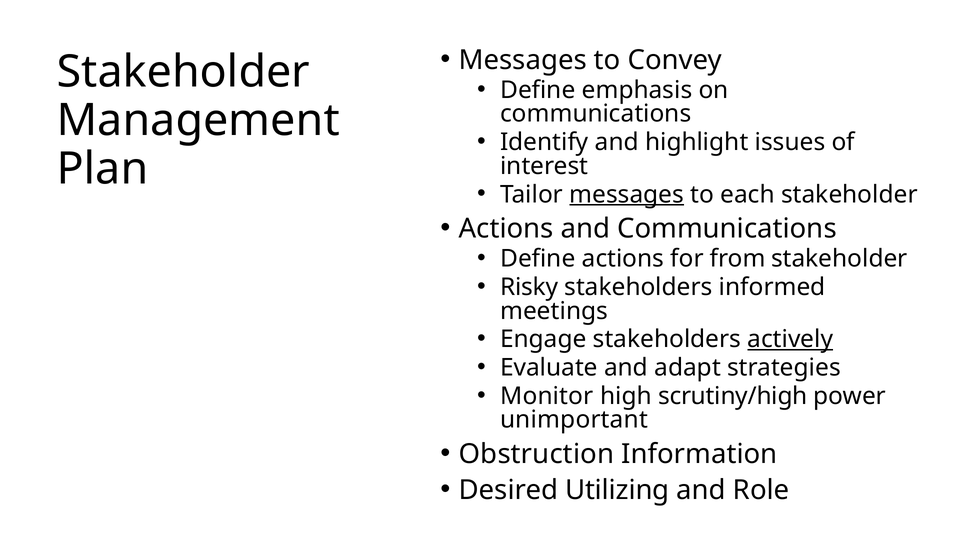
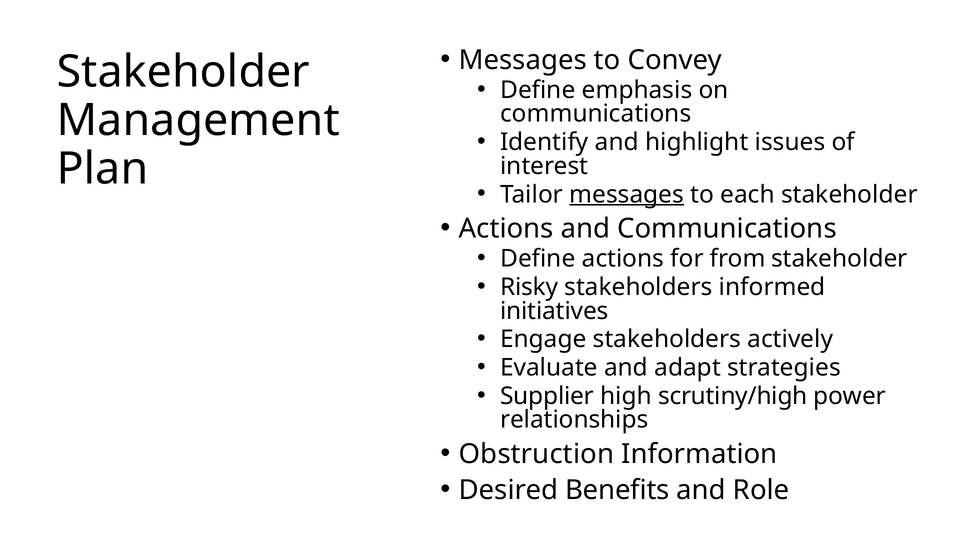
meetings: meetings -> initiatives (554, 311)
actively underline: present -> none (790, 340)
Monitor: Monitor -> Supplier (547, 396)
unimportant: unimportant -> relationships (574, 420)
Utilizing: Utilizing -> Benefits (617, 490)
